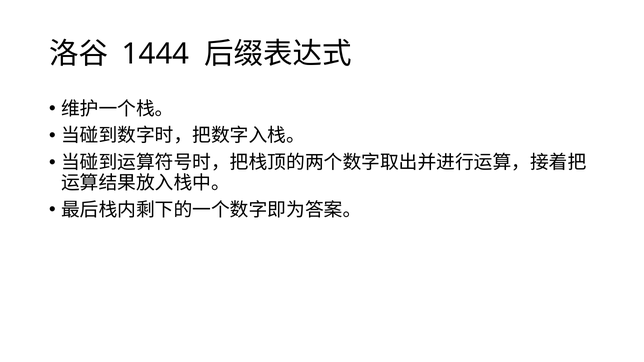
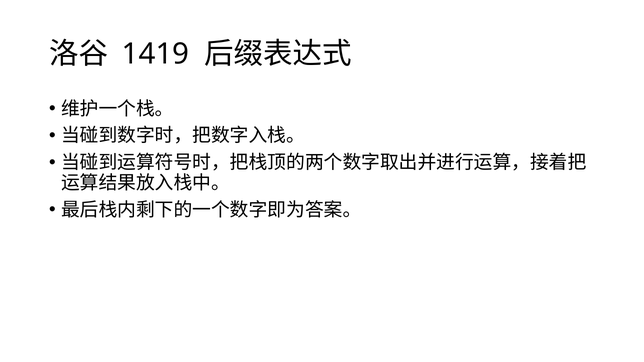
1444: 1444 -> 1419 (156, 54)
